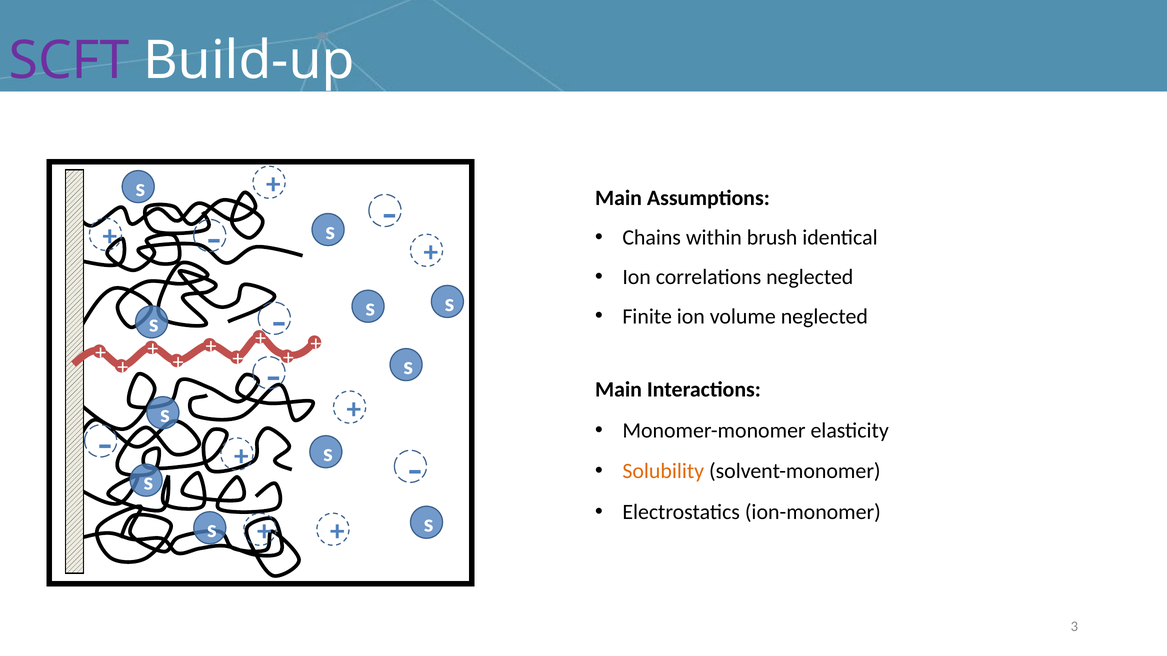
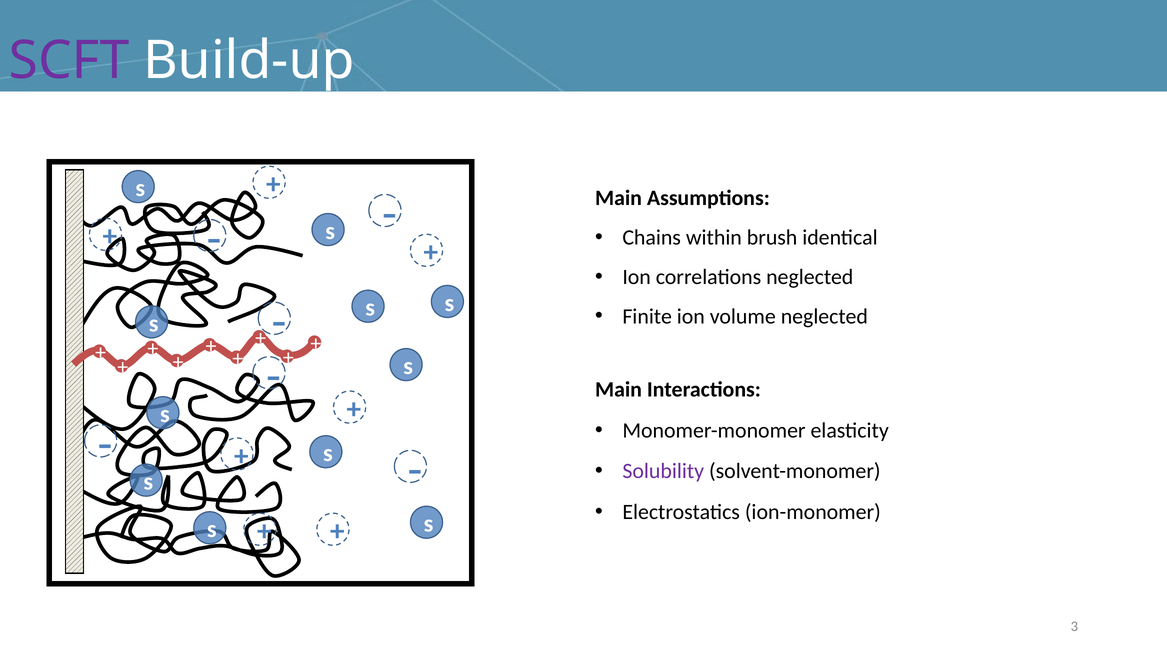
Solubility colour: orange -> purple (663, 472)
